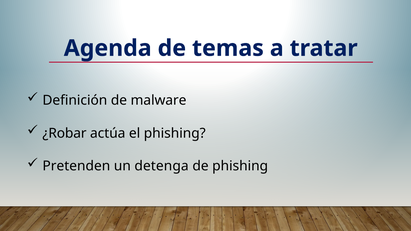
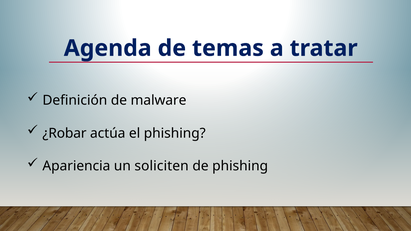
Pretenden: Pretenden -> Apariencia (76, 166)
detenga: detenga -> soliciten (162, 166)
